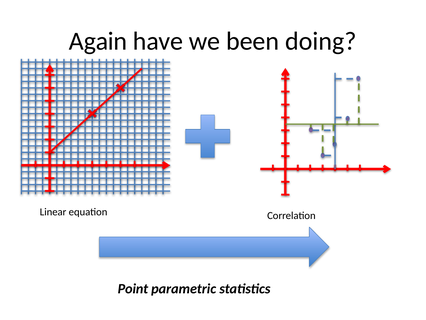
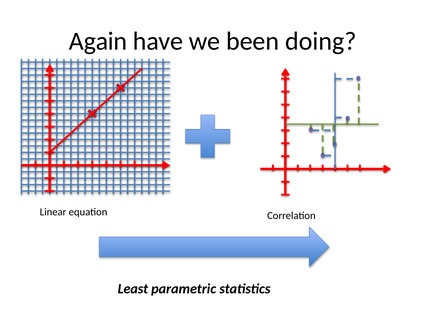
Point: Point -> Least (133, 288)
